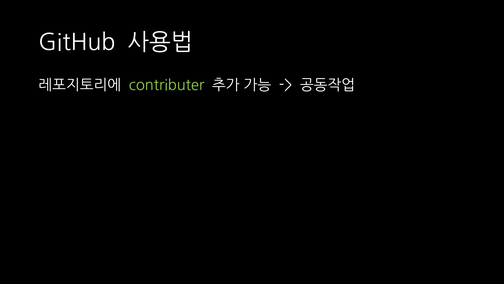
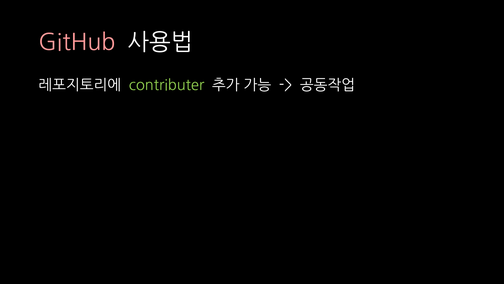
GitHub colour: white -> pink (77, 42)
